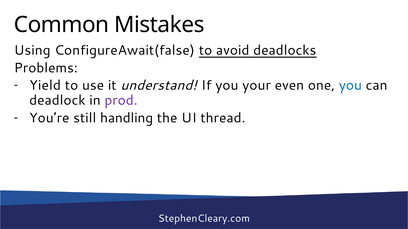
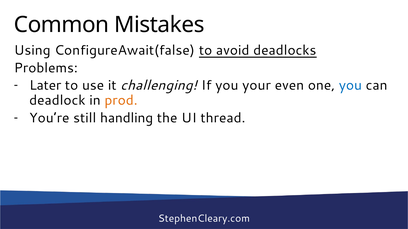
Yield: Yield -> Later (45, 86)
understand: understand -> challenging (159, 86)
prod colour: purple -> orange (121, 100)
